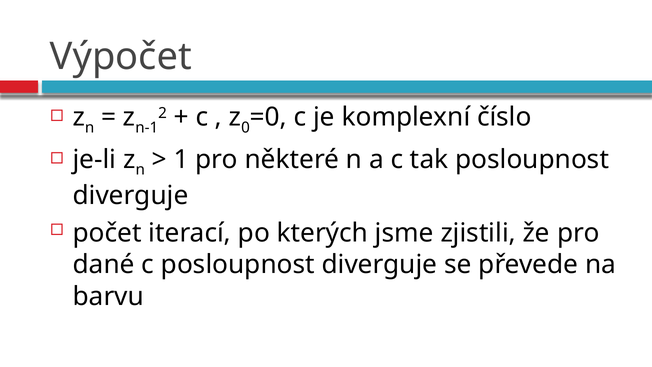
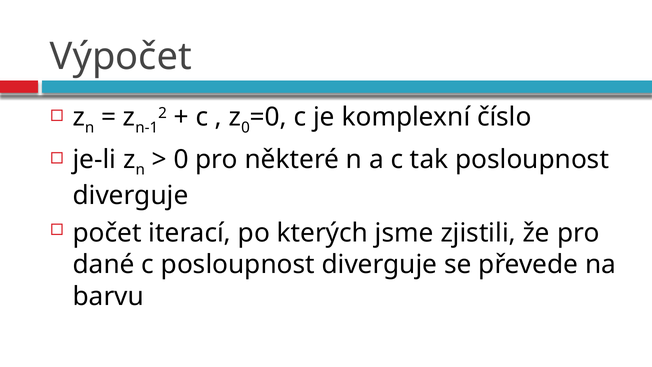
1: 1 -> 0 (181, 159)
